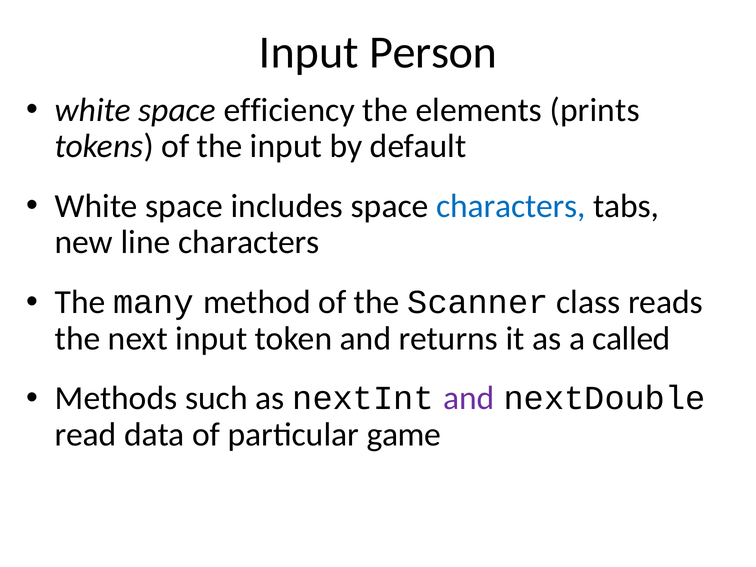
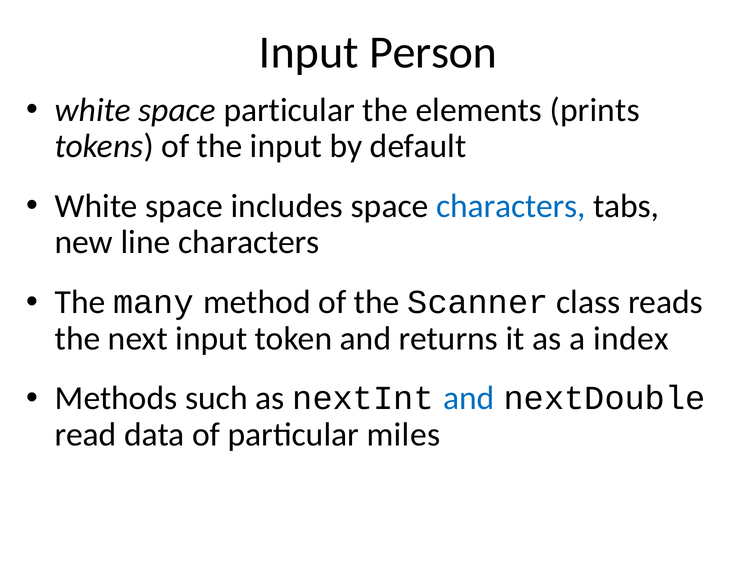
space efficiency: efficiency -> particular (289, 110)
called: called -> index (631, 339)
and colour: purple -> blue (469, 398)
game: game -> miles (404, 435)
